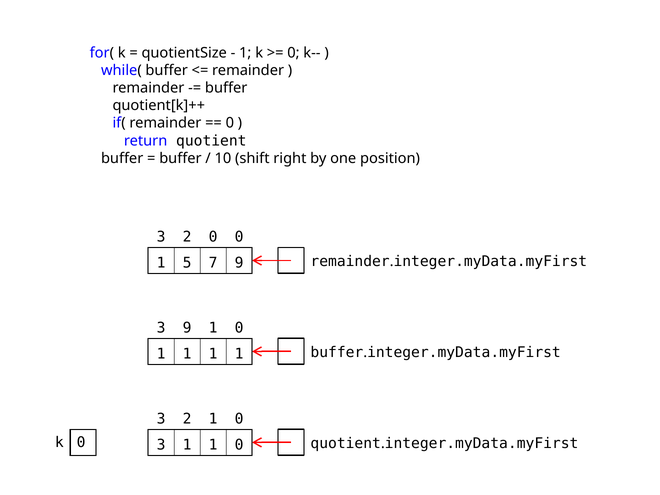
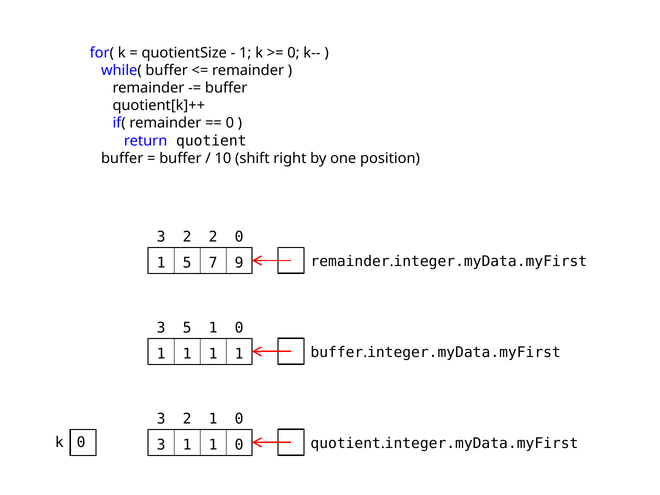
2 0: 0 -> 2 (213, 237)
3 9: 9 -> 5 (187, 328)
